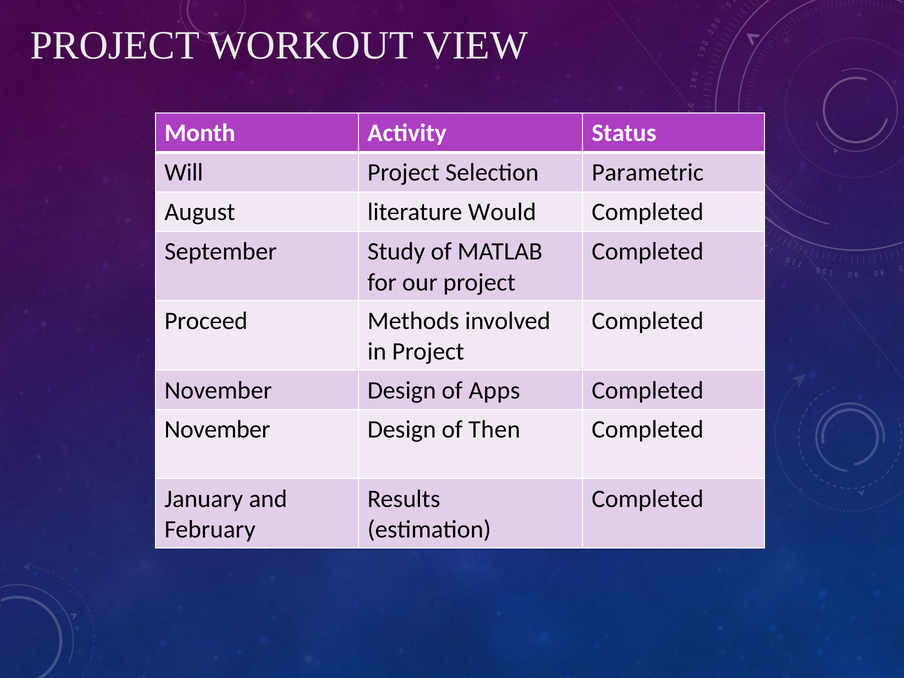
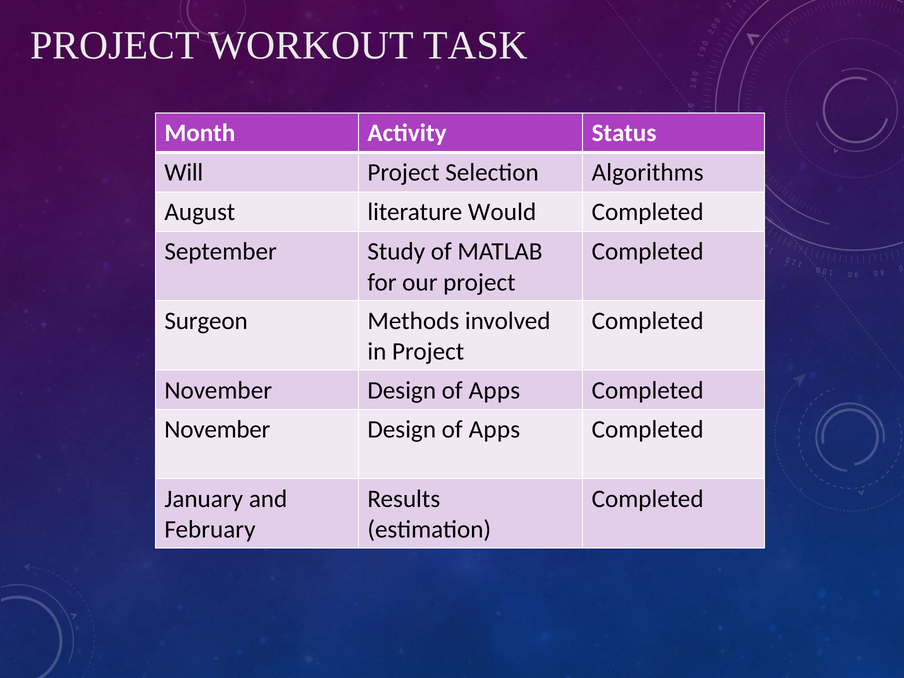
VIEW: VIEW -> TASK (475, 45)
Parametric: Parametric -> Algorithms (648, 173)
Proceed: Proceed -> Surgeon (206, 321)
Then: Then -> Apps (494, 430)
